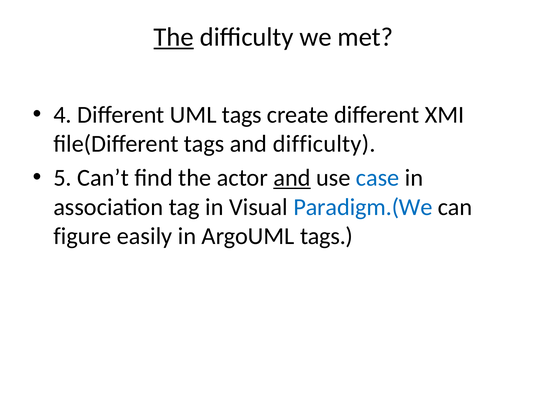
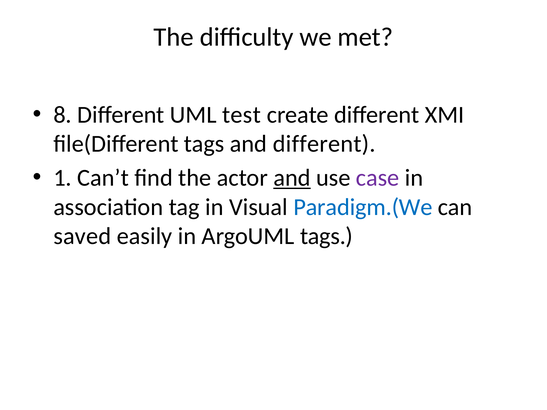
The underline: present -> none (174, 37)
4: 4 -> 8 (63, 115)
UML tags: tags -> test (242, 115)
and difficulty: difficulty -> different (324, 144)
5: 5 -> 1 (63, 178)
case colour: blue -> purple (378, 178)
figure: figure -> saved (82, 236)
